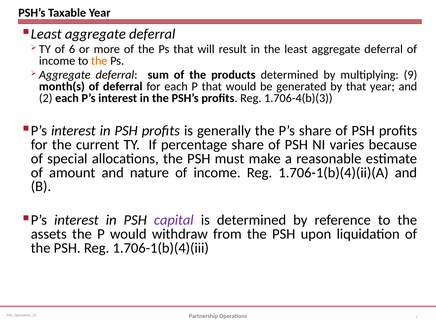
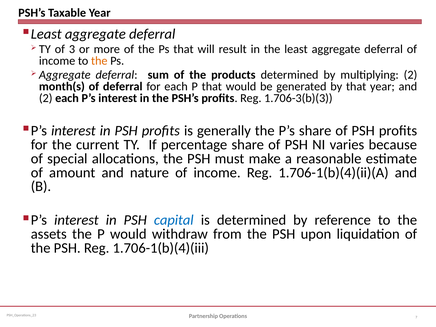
6: 6 -> 3 (72, 49)
multiplying 9: 9 -> 2 (411, 75)
1.706-4(b)(3: 1.706-4(b)(3 -> 1.706-3(b)(3 (298, 98)
capital colour: purple -> blue (174, 220)
